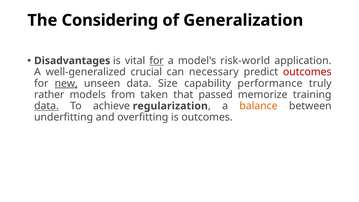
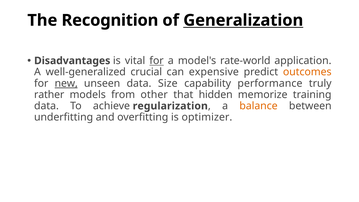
Considering: Considering -> Recognition (110, 20)
Generalization underline: none -> present (243, 20)
risk-world: risk-world -> rate-world (245, 61)
necessary: necessary -> expensive (214, 72)
outcomes colour: red -> orange (307, 72)
taken: taken -> other (154, 95)
passed: passed -> hidden (216, 95)
data underline: present -> none (46, 106)
is outcomes: outcomes -> optimizer (207, 117)
